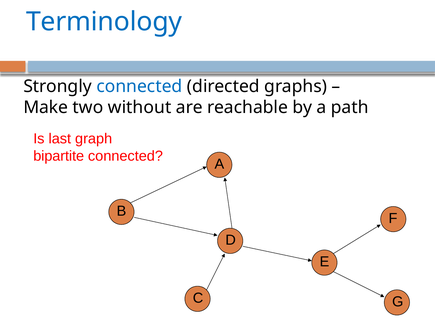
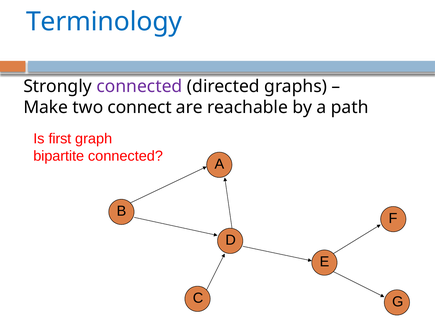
connected colour: blue -> purple (139, 86)
without: without -> connect (140, 107)
last: last -> first (60, 139)
